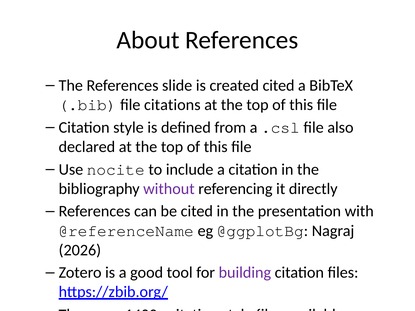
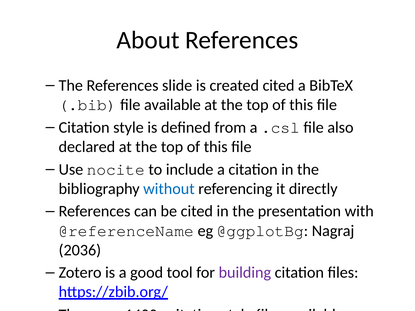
file citations: citations -> available (172, 105)
without colour: purple -> blue (169, 189)
2026: 2026 -> 2036 (80, 250)
